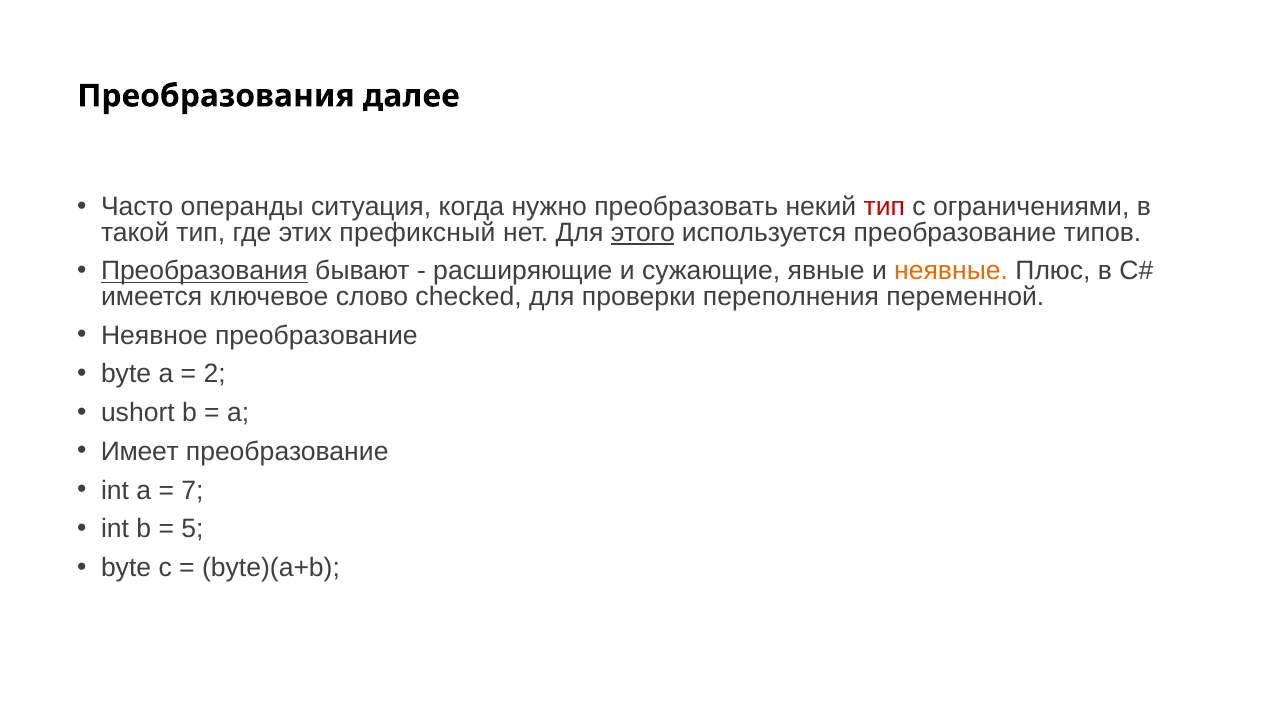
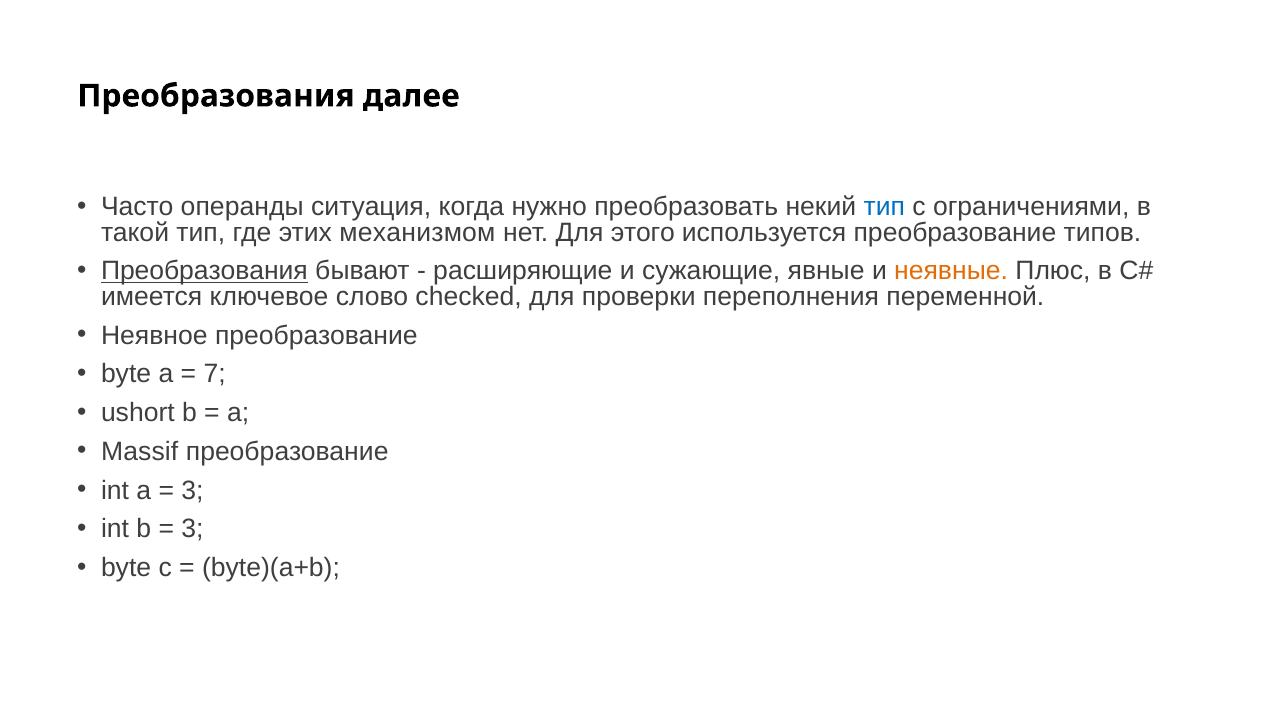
тип colour: red -> blue (884, 207)
префиксный: префиксный -> механизмом (417, 232)
этого underline: present -> none (643, 232)
2: 2 -> 7 (215, 374)
Имеет: Имеет -> Massif (140, 452)
7: 7 -> 3 (192, 490)
5: 5 -> 3 (192, 529)
